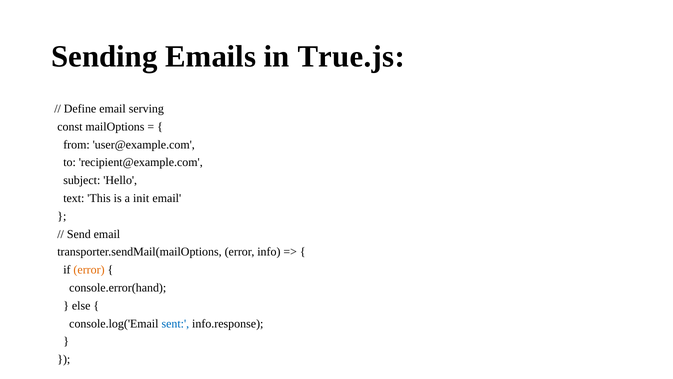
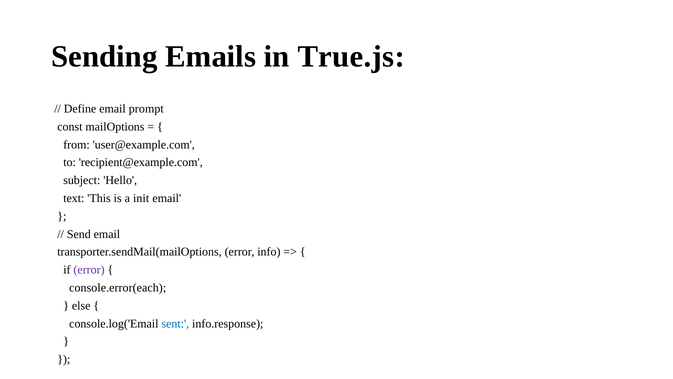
serving: serving -> prompt (146, 109)
error colour: orange -> purple (89, 270)
console.error(hand: console.error(hand -> console.error(each (118, 287)
